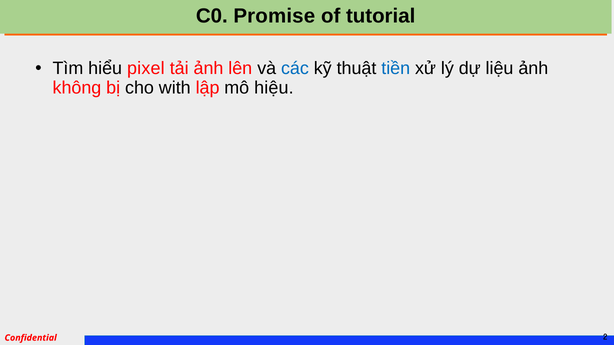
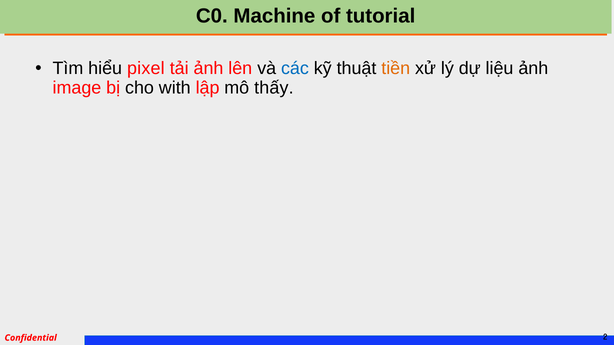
Promise: Promise -> Machine (274, 16)
tiền colour: blue -> orange (396, 69)
không: không -> image (77, 88)
hiệu: hiệu -> thấy (274, 88)
